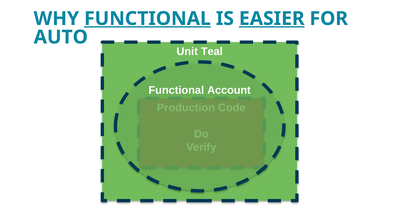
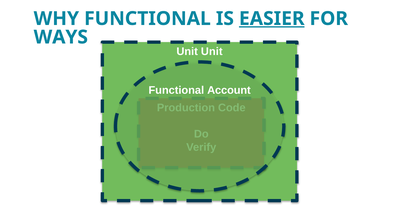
FUNCTIONAL underline: present -> none (147, 19)
AUTO: AUTO -> WAYS (61, 37)
Unit Teal: Teal -> Unit (212, 51)
